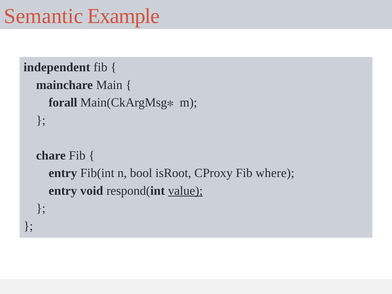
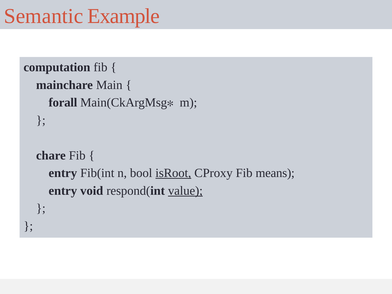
independent: independent -> computation (57, 67)
isRoot underline: none -> present (173, 173)
where: where -> means (275, 173)
